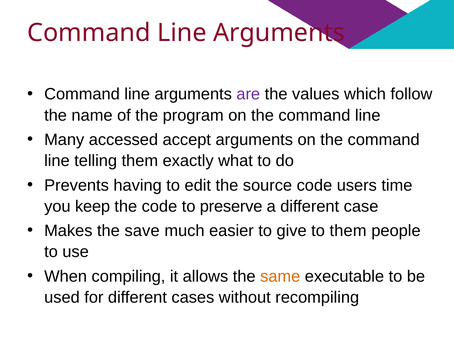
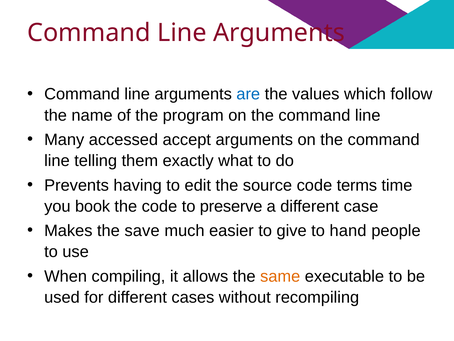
are colour: purple -> blue (248, 94)
users: users -> terms (357, 185)
keep: keep -> book (93, 206)
to them: them -> hand (348, 230)
